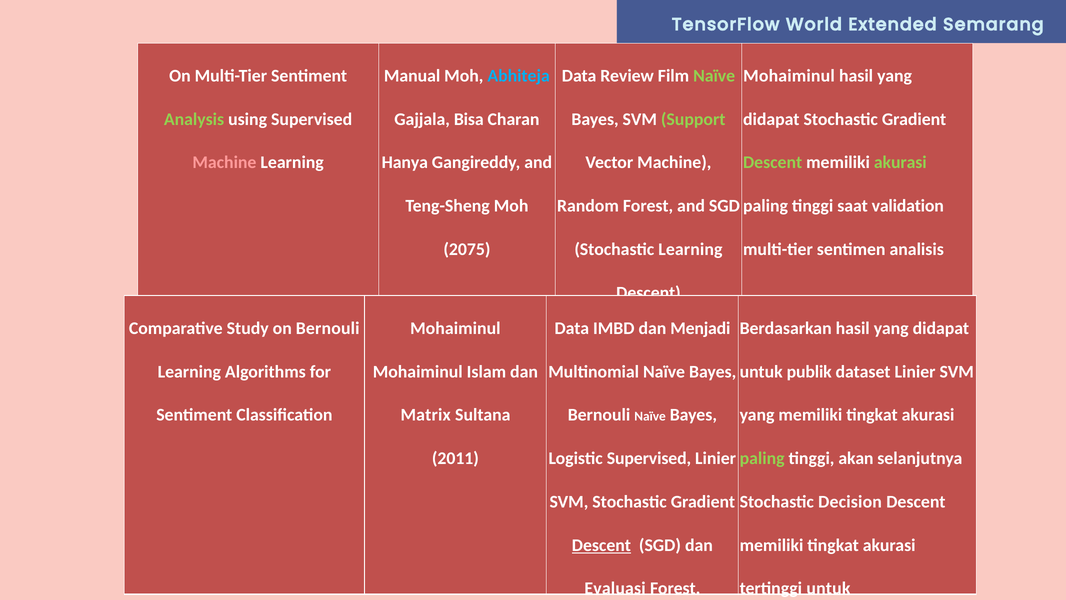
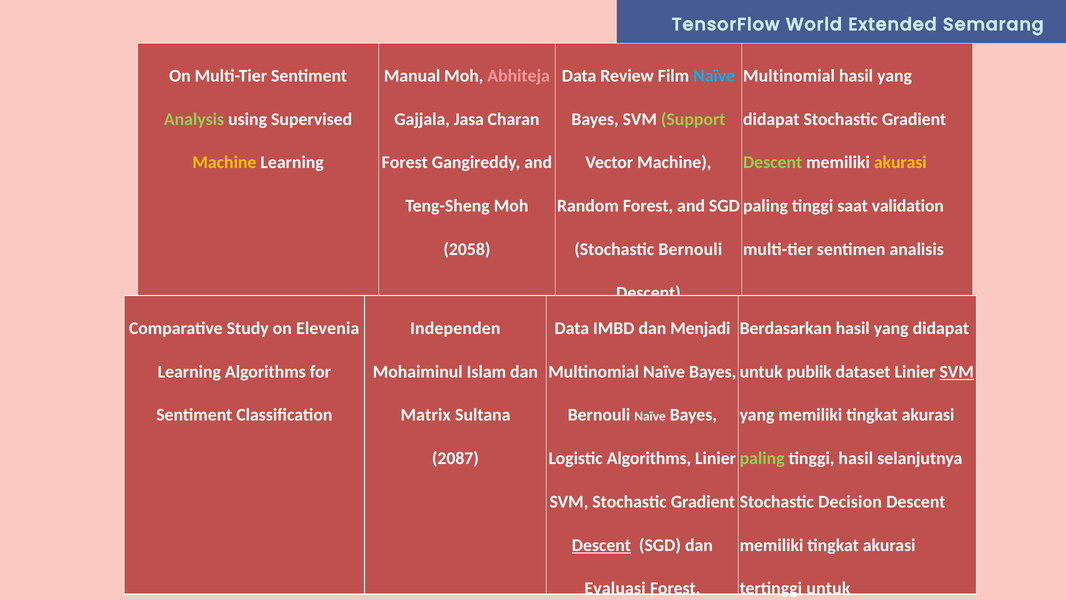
Abhiteja colour: light blue -> pink (519, 76)
Naïve colour: light green -> light blue (714, 76)
Mohaiminul: Mohaiminul -> Multinomial (789, 76)
Bisa: Bisa -> Jasa (469, 119)
Machine colour: pink -> yellow (224, 162)
Hanya: Hanya -> Forest (405, 162)
akurasi colour: light green -> yellow (900, 162)
2075: 2075 -> 2058 (467, 249)
Stochastic Learning: Learning -> Bernouli (690, 249)
on Bernouli: Bernouli -> Elevenia (328, 328)
Mohaiminul: Mohaiminul -> Independen (455, 328)
SVM underline: none -> present (957, 371)
2011: 2011 -> 2087 (455, 458)
Logistic Supervised: Supervised -> Algorithms (649, 458)
tinggi akan: akan -> hasil (856, 458)
